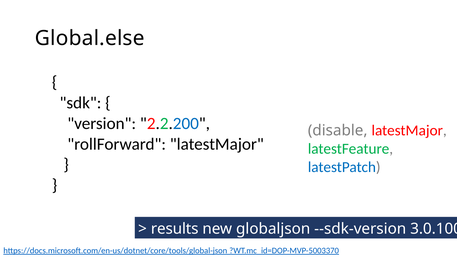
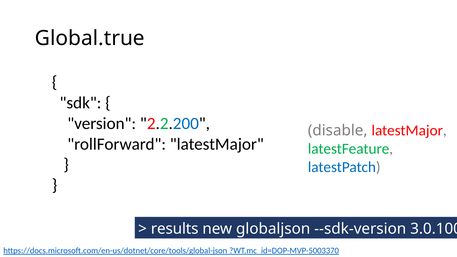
Global.else: Global.else -> Global.true (90, 38)
